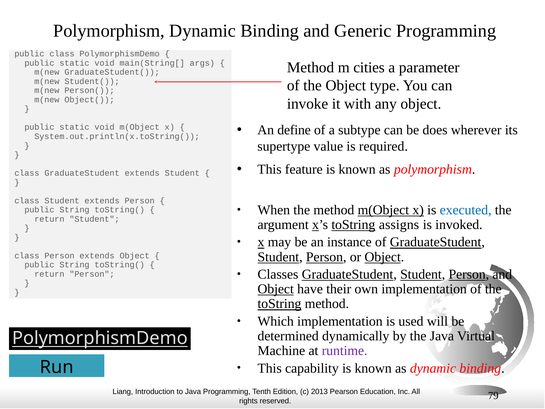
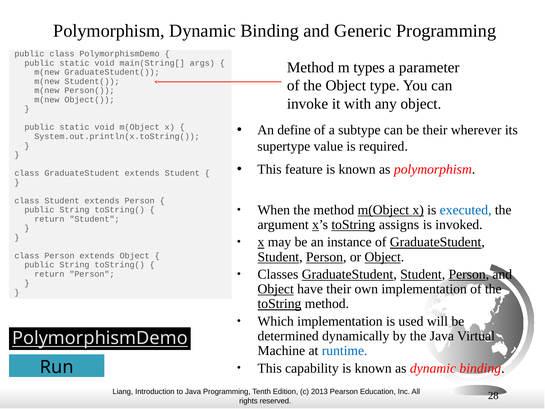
cities: cities -> types (369, 67)
be does: does -> their (435, 130)
runtime colour: purple -> blue (345, 351)
79: 79 -> 28 (493, 395)
